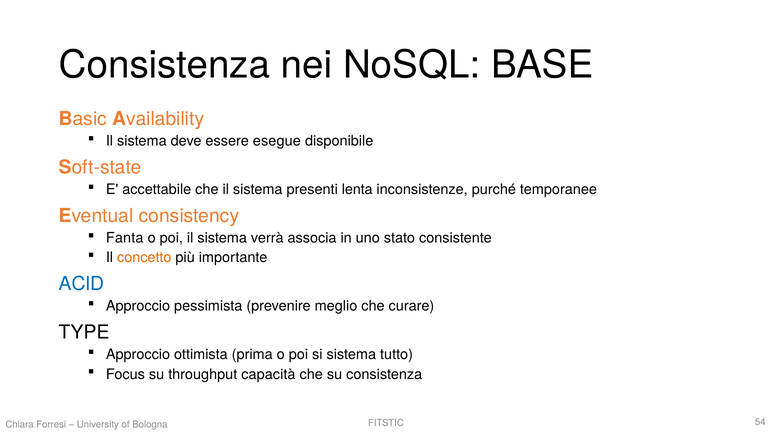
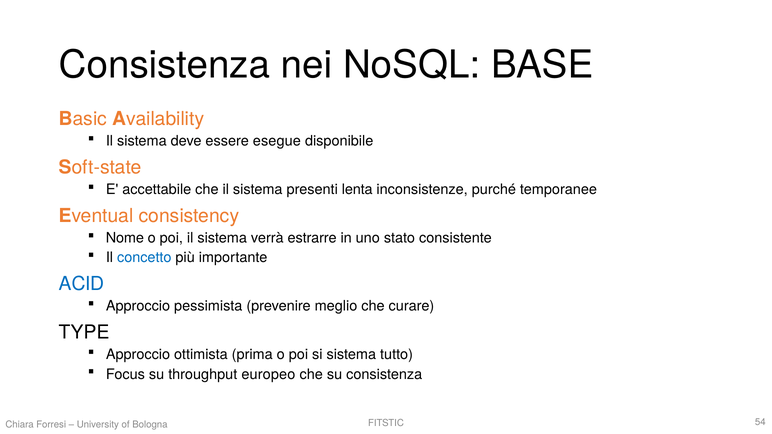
Fanta: Fanta -> Nome (125, 238)
associa: associa -> estrarre (312, 238)
concetto colour: orange -> blue (144, 258)
capacità: capacità -> europeo (268, 374)
